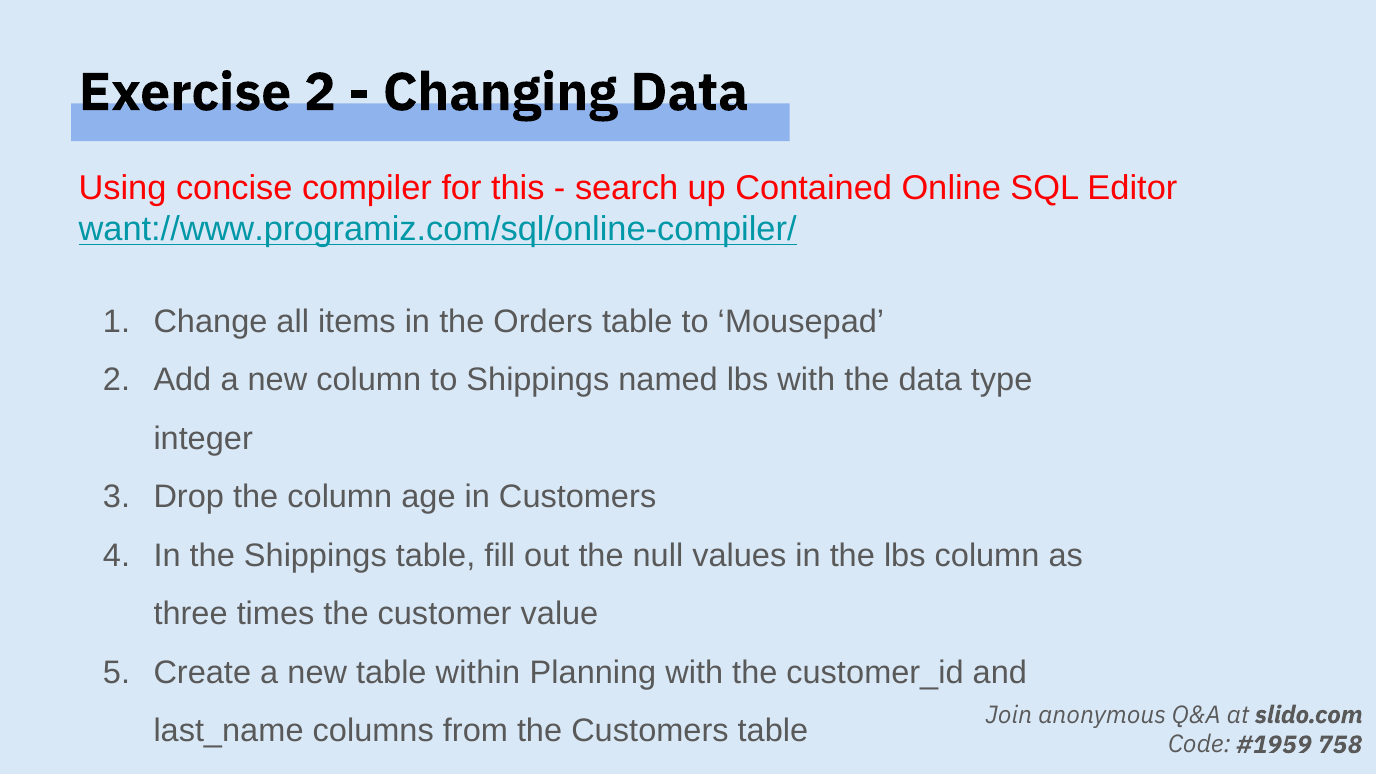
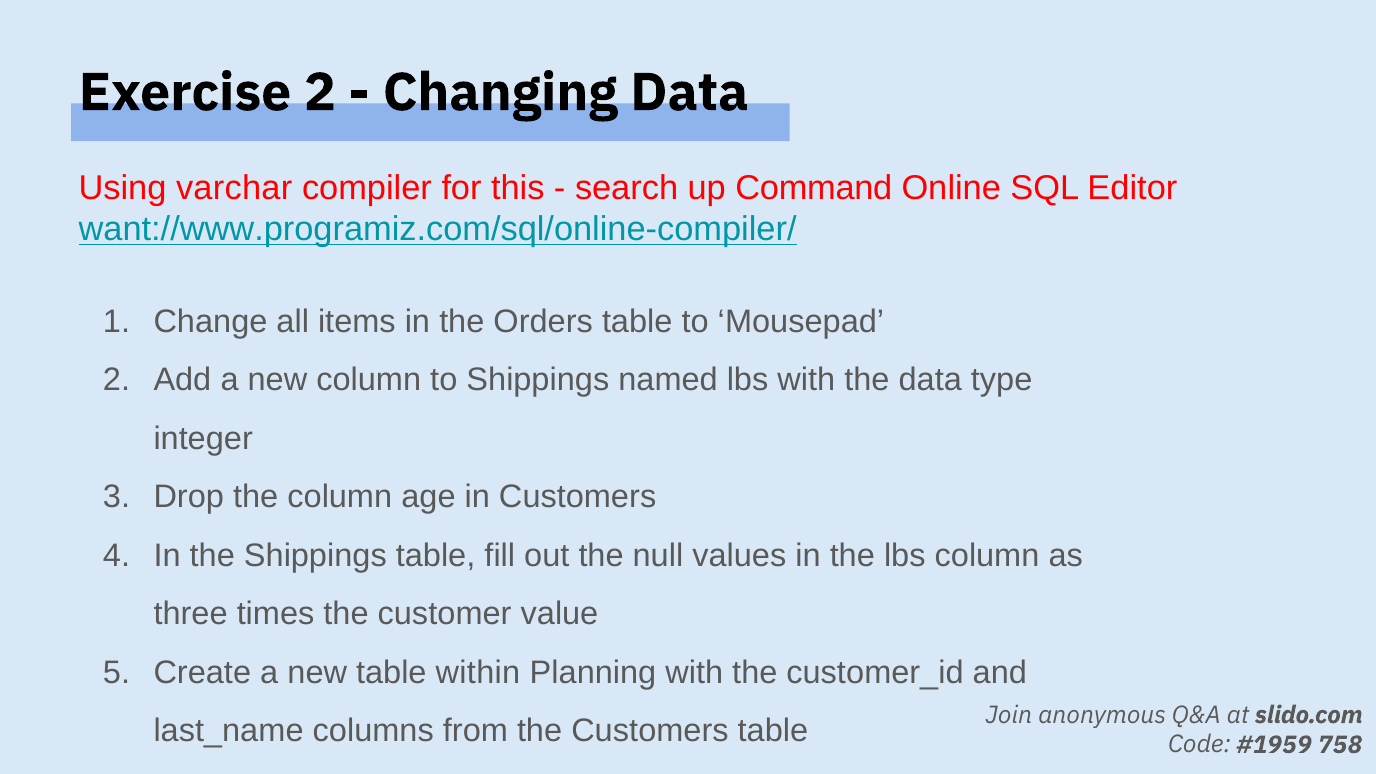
concise: concise -> varchar (234, 188)
Contained: Contained -> Command (814, 188)
